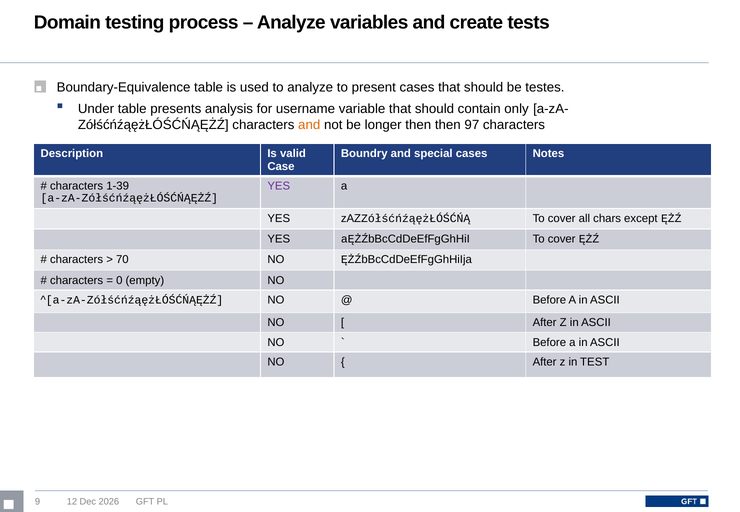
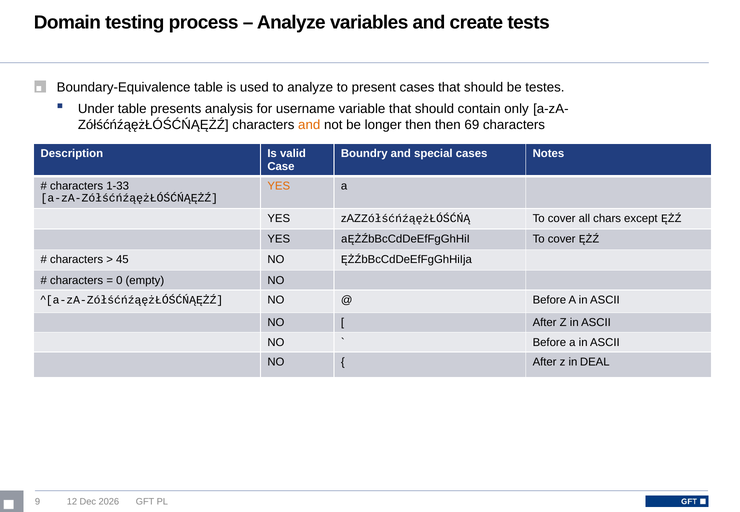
97: 97 -> 69 (472, 125)
1-39: 1-39 -> 1-33 (118, 186)
YES colour: purple -> orange (279, 186)
70: 70 -> 45 (122, 260)
TEST: TEST -> DEAL (595, 362)
